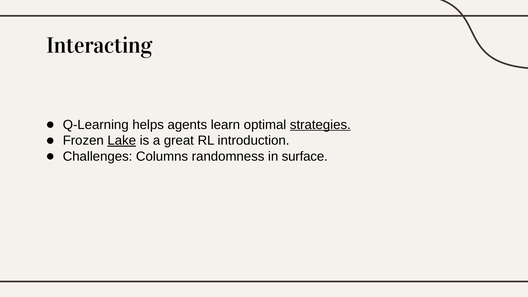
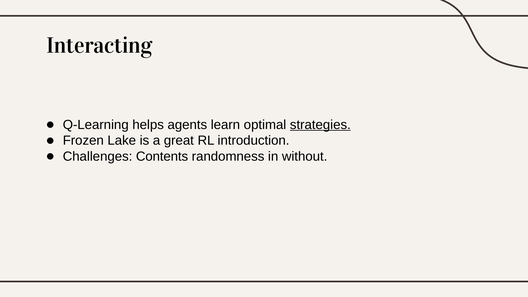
Lake underline: present -> none (122, 141)
Columns: Columns -> Contents (162, 156)
surface: surface -> without (305, 156)
